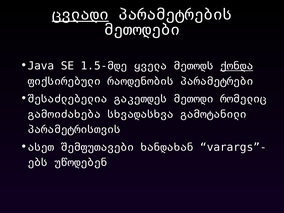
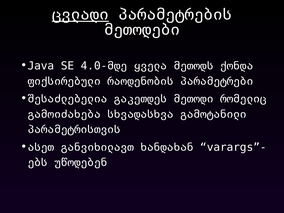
1.5-მდე: 1.5-მდე -> 4.0-მდე (104, 66)
ქონდა underline: present -> none (237, 66)
შემფუთავები: შემფუთავები -> განვიხილავთ (97, 147)
